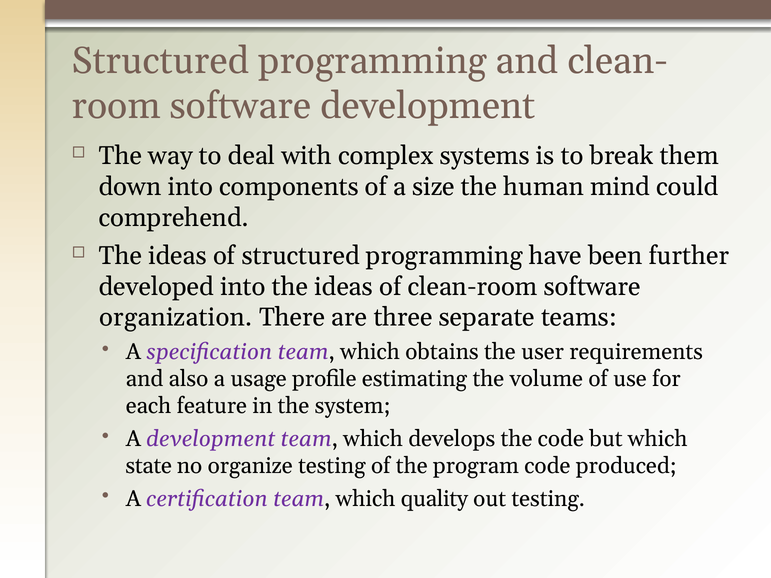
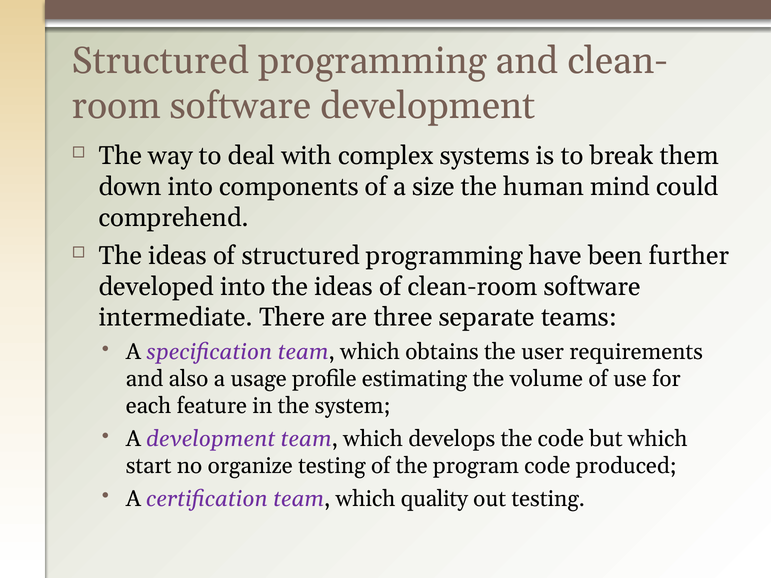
organization: organization -> intermediate (176, 318)
state: state -> start (149, 466)
